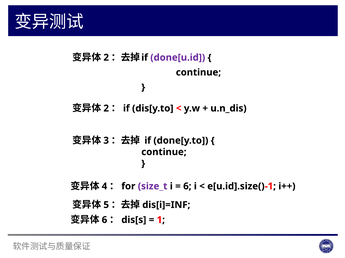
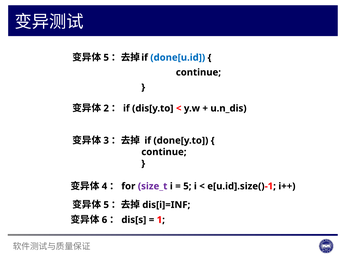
2: 2 -> 5 (106, 58)
done[u.id colour: purple -> blue (178, 58)
6: 6 -> 5 (187, 187)
